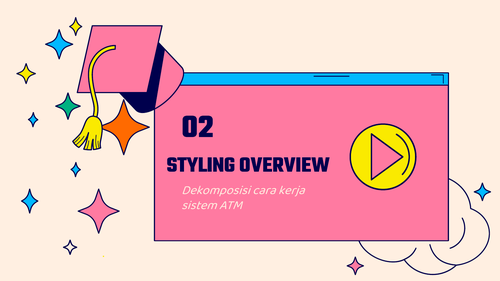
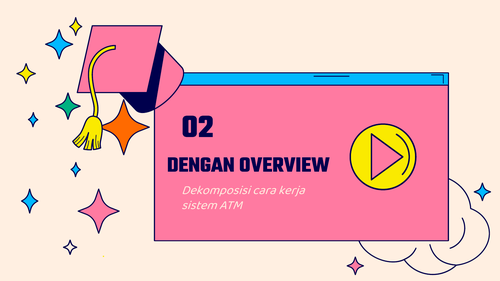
STYLING: STYLING -> DENGAN (201, 164)
